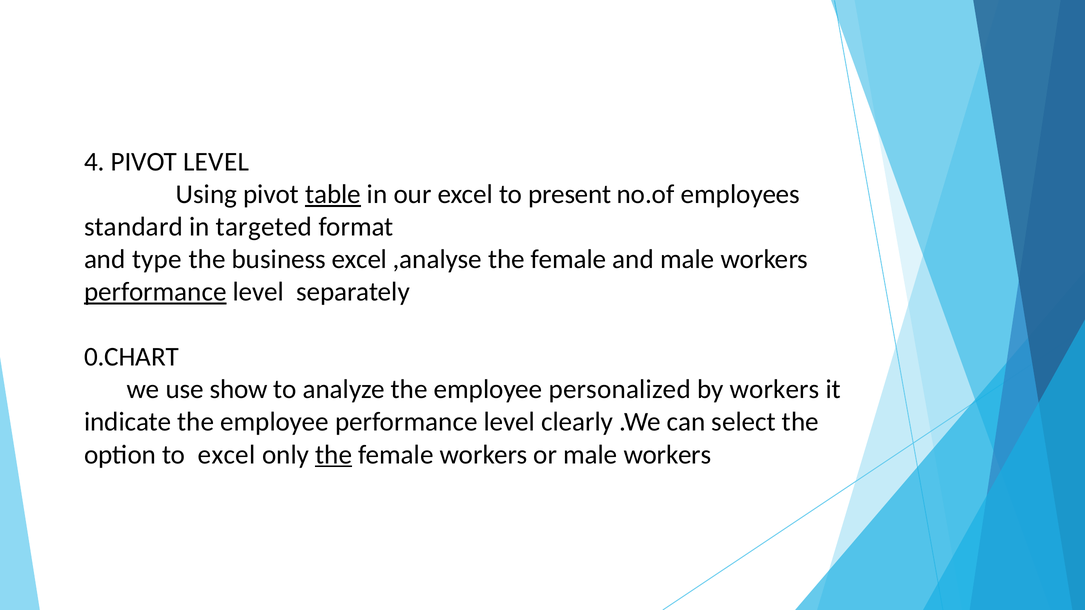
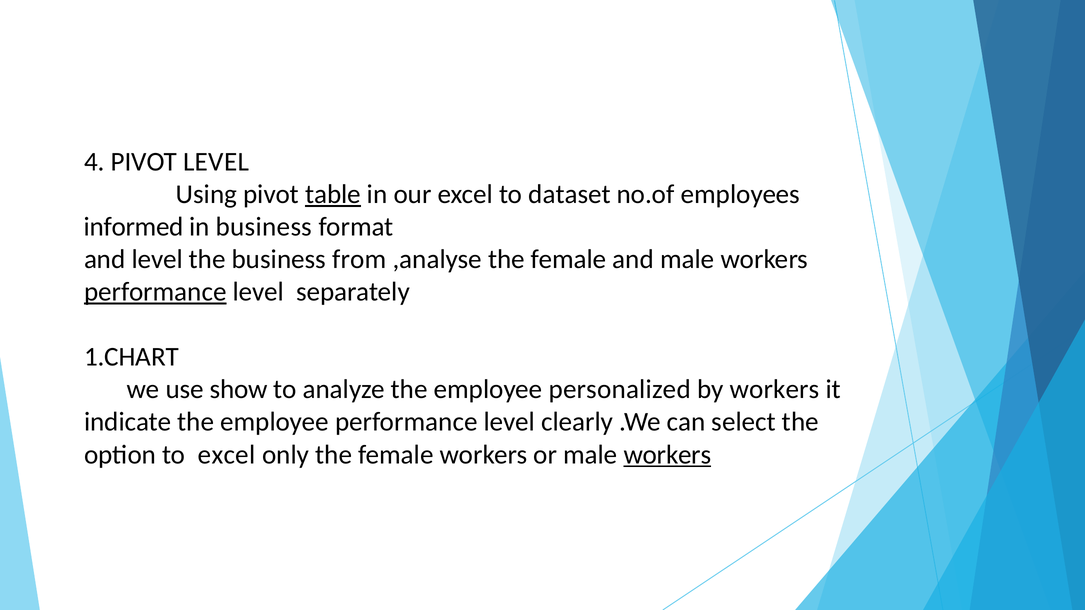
present: present -> dataset (570, 194)
standard: standard -> informed (134, 227)
in targeted: targeted -> business (264, 227)
and type: type -> level (157, 259)
business excel: excel -> from (359, 259)
0.CHART: 0.CHART -> 1.CHART (131, 357)
the underline: present -> none (334, 455)
workers underline: none -> present (667, 455)
